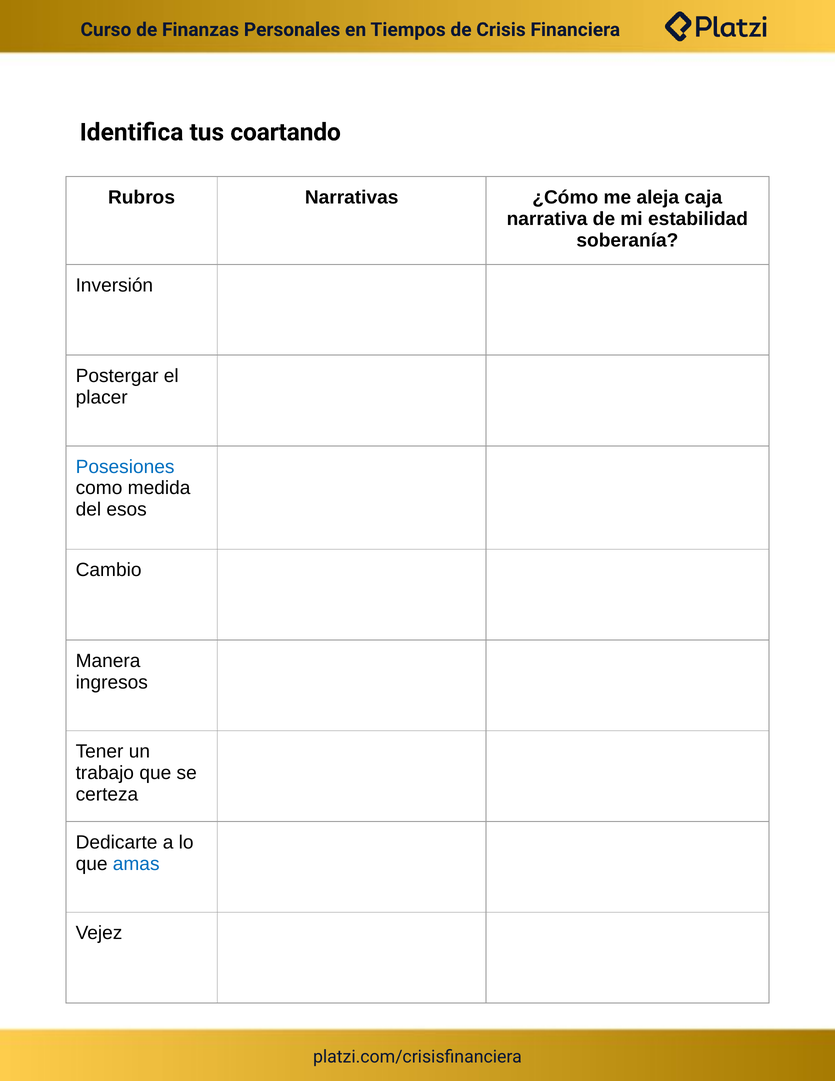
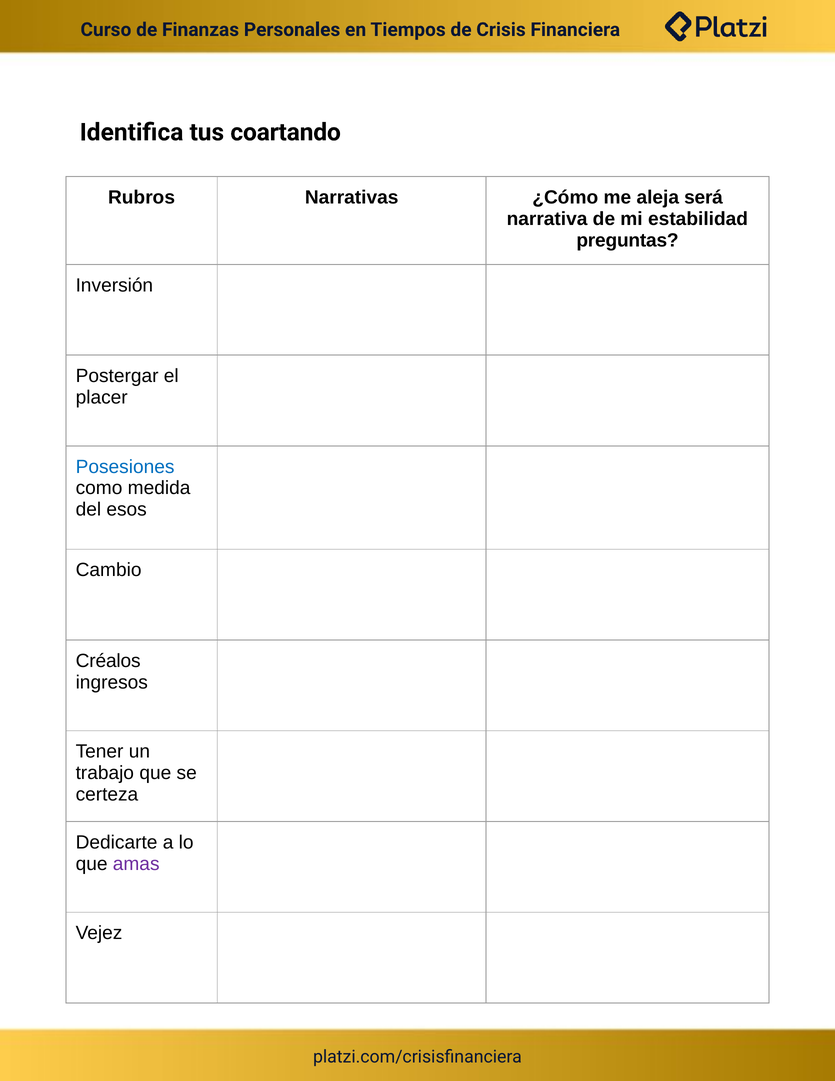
caja: caja -> será (704, 197)
soberanía: soberanía -> preguntas (628, 240)
Manera: Manera -> Créalos (108, 661)
amas colour: blue -> purple (136, 863)
